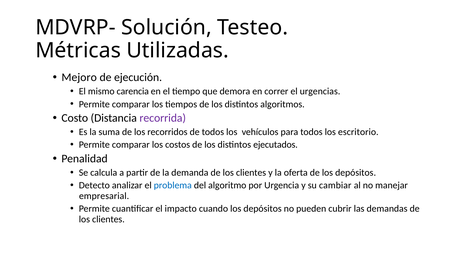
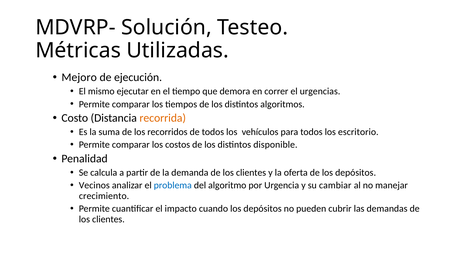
carencia: carencia -> ejecutar (133, 91)
recorrida colour: purple -> orange (163, 118)
ejecutados: ejecutados -> disponible (275, 145)
Detecto: Detecto -> Vecinos (94, 185)
empresarial: empresarial -> crecimiento (104, 196)
